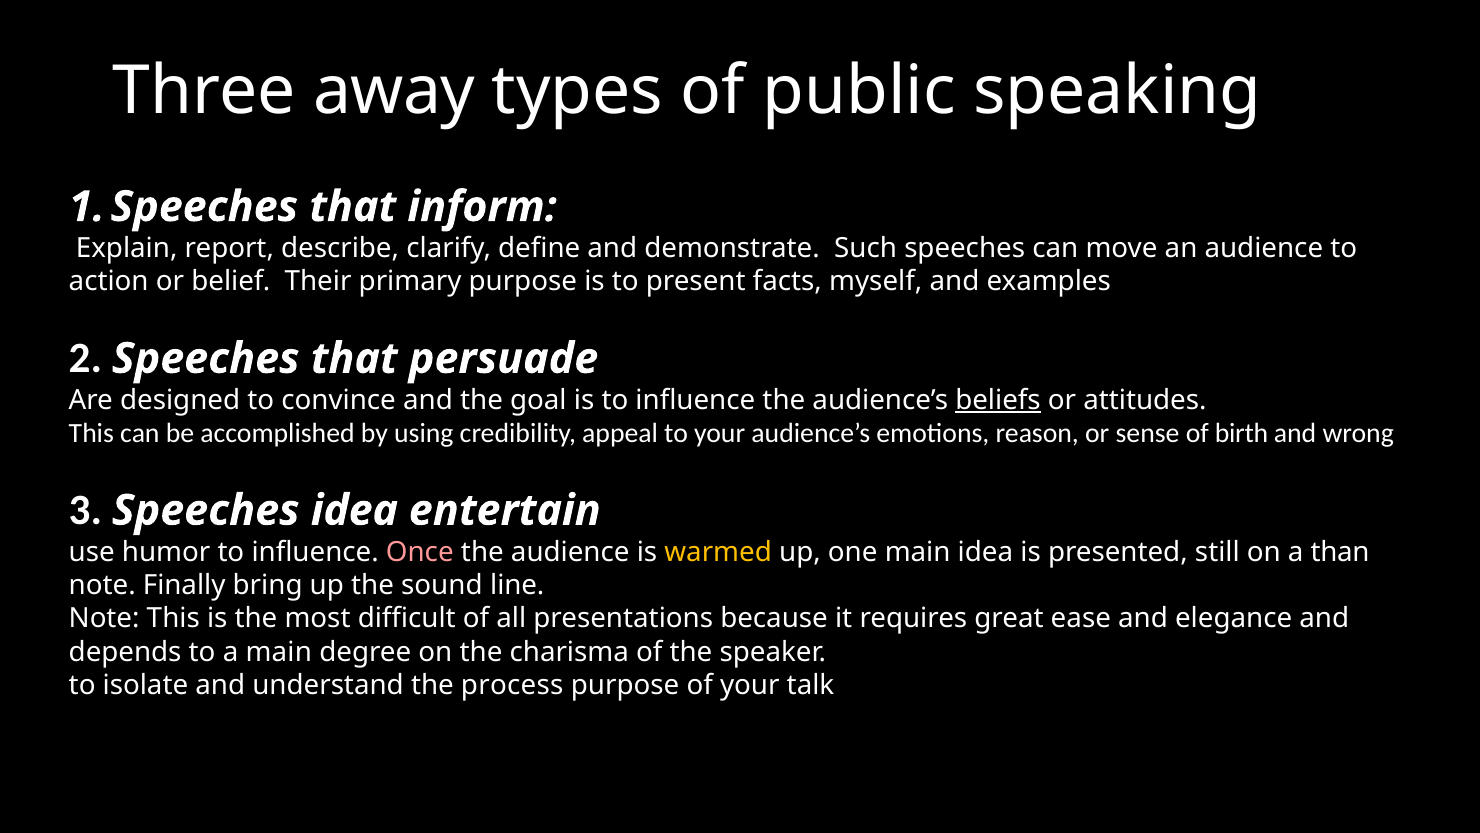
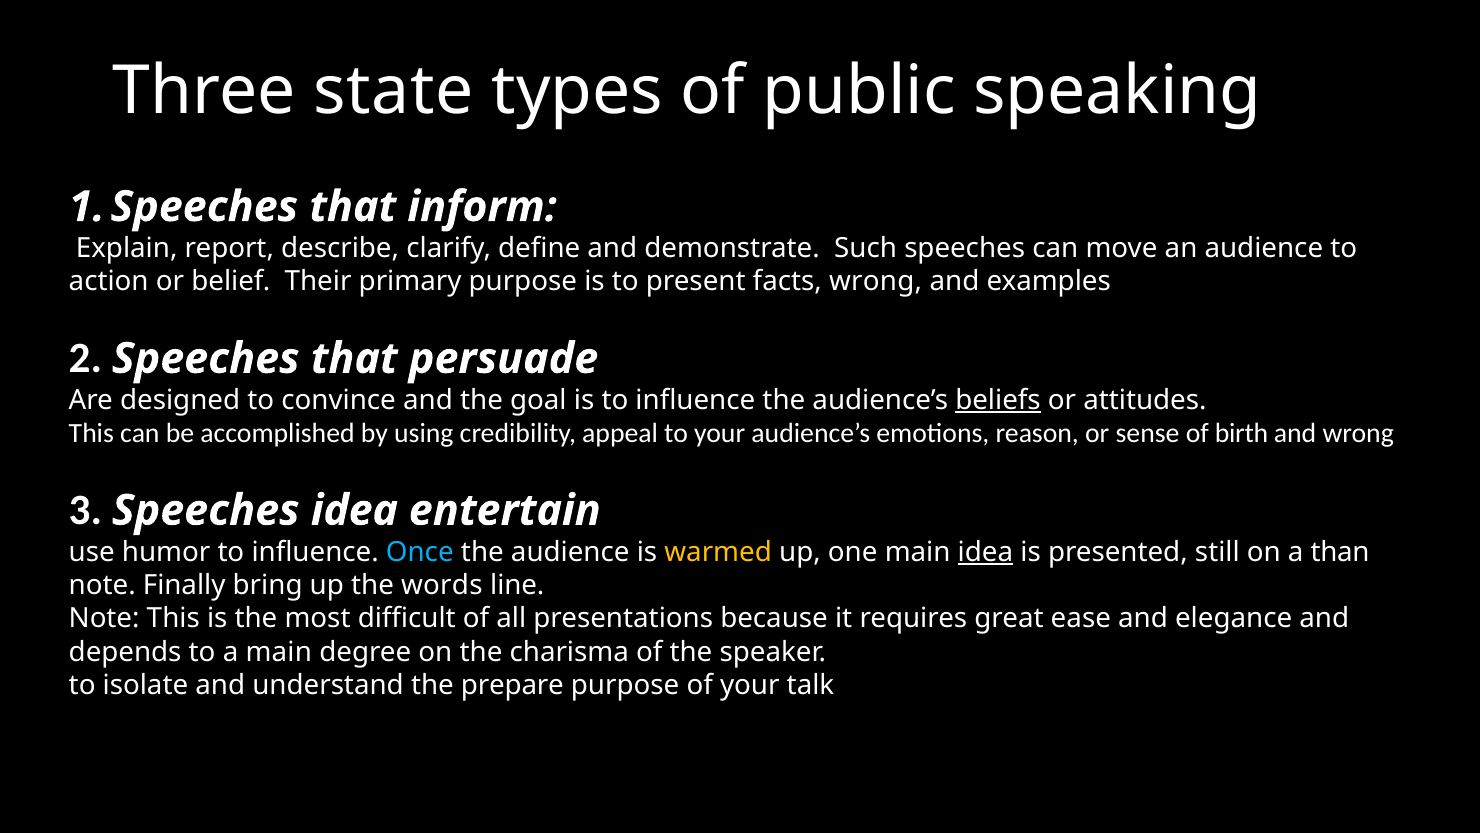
away: away -> state (393, 92)
facts myself: myself -> wrong (876, 282)
Once colour: pink -> light blue (420, 552)
idea underline: none -> present (985, 552)
sound: sound -> words (442, 585)
process: process -> prepare (512, 685)
